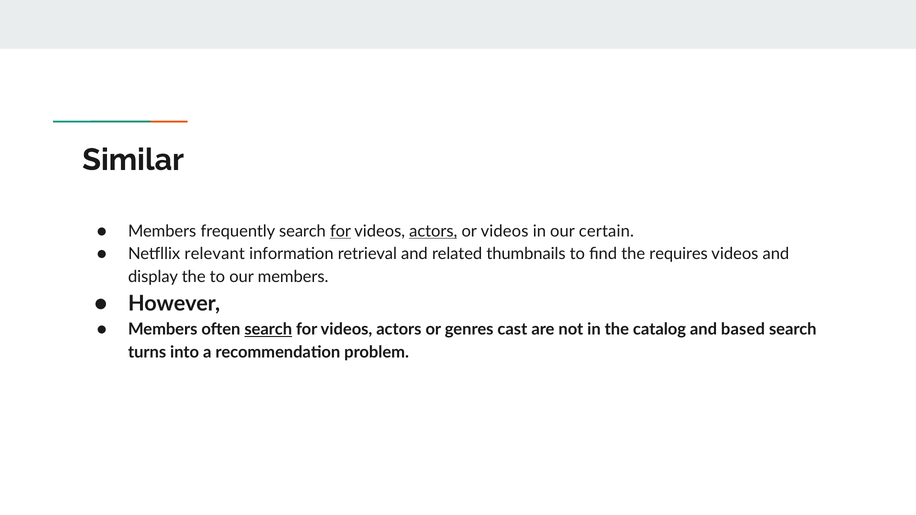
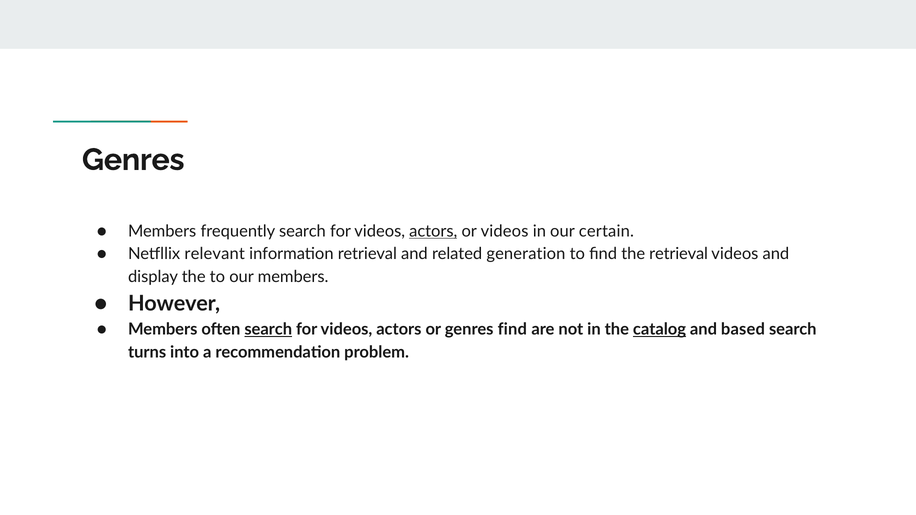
Similar: Similar -> Genres (133, 160)
for underline: present -> none (340, 231)
thumbnails: thumbnails -> generation (526, 254)
the requires: requires -> retrieval (679, 254)
genres cast: cast -> find (512, 329)
catalog underline: none -> present (660, 329)
